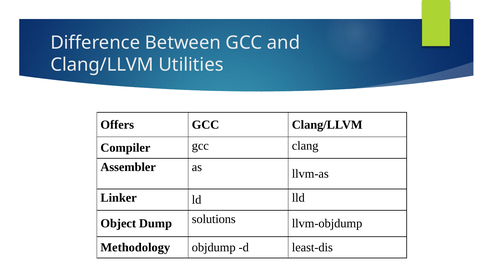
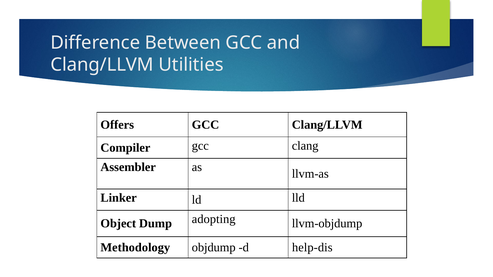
solutions: solutions -> adopting (214, 219)
least-dis: least-dis -> help-dis (312, 248)
